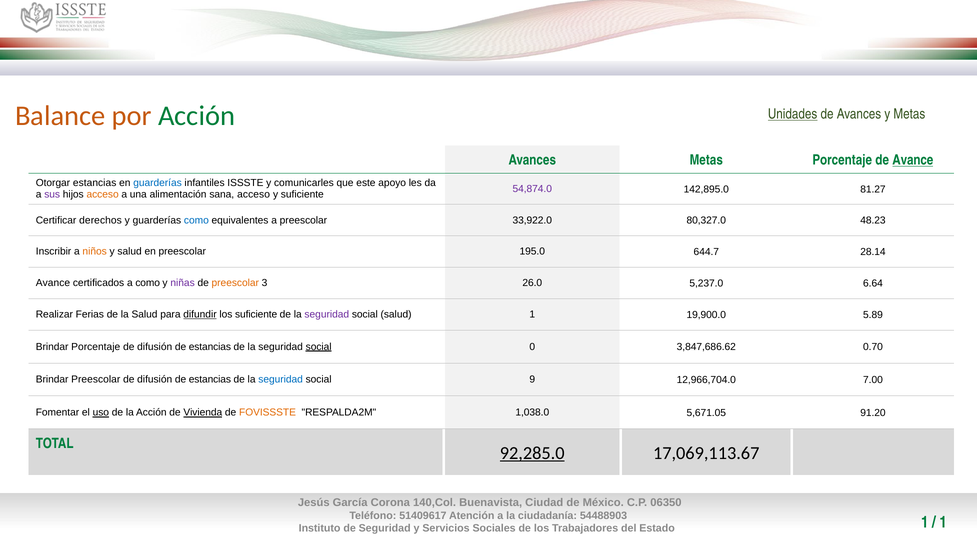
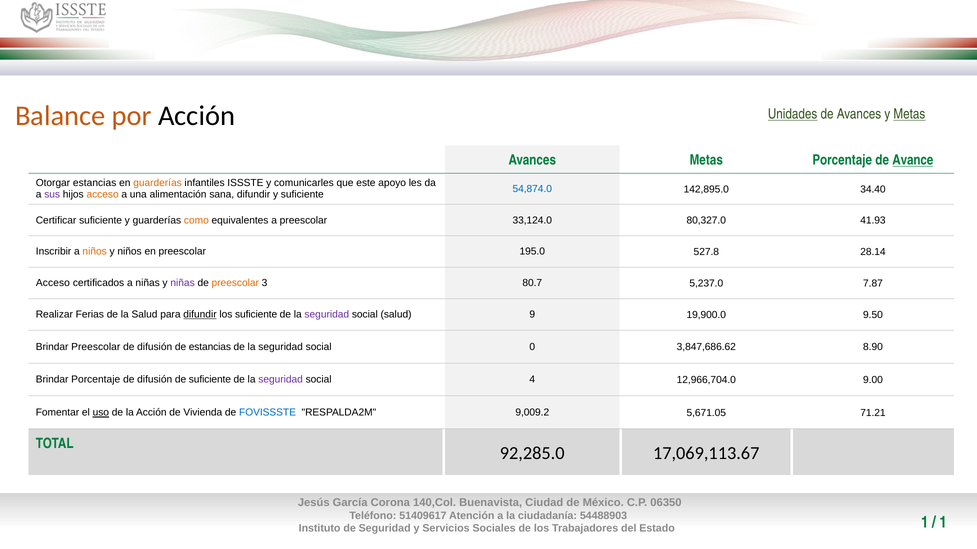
Acción colour: green -> black (197, 116)
Metas underline: none -> present (909, 114)
guarderías colour: blue -> orange (158, 183)
54,874.0 colour: purple -> blue (532, 189)
81.27: 81.27 -> 34.40 (873, 189)
sana acceso: acceso -> difundir (254, 195)
Certificar derechos: derechos -> suficiente (101, 220)
como colour: blue -> orange (196, 220)
33,922.0: 33,922.0 -> 33,124.0 (532, 220)
48.23: 48.23 -> 41.93 (873, 221)
y salud: salud -> niños (130, 252)
644.7: 644.7 -> 527.8 (706, 252)
Avance: Avance -> Acceso (53, 283)
a como: como -> niñas (148, 283)
26.0: 26.0 -> 80.7 (532, 283)
6.64: 6.64 -> 7.87 (873, 284)
salud 1: 1 -> 9 (532, 315)
5.89: 5.89 -> 9.50 (873, 315)
Brindar Porcentaje: Porcentaje -> Preescolar (96, 347)
social underline: present -> none (319, 347)
0.70: 0.70 -> 8.90 (873, 347)
Brindar Preescolar: Preescolar -> Porcentaje (96, 380)
estancias: estancias -> suficiente (210, 380)
seguridad colour: blue -> purple (281, 380)
9: 9 -> 4 (532, 380)
7.00: 7.00 -> 9.00 (873, 380)
Vivienda underline: present -> none (203, 413)
FOVISSSTE colour: orange -> blue (268, 413)
1,038.0: 1,038.0 -> 9,009.2 (532, 413)
91.20: 91.20 -> 71.21 (873, 413)
92,285.0 underline: present -> none (532, 453)
